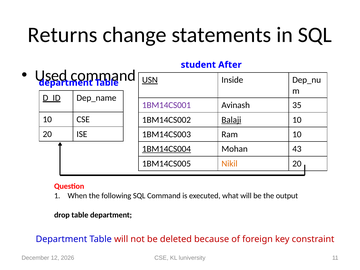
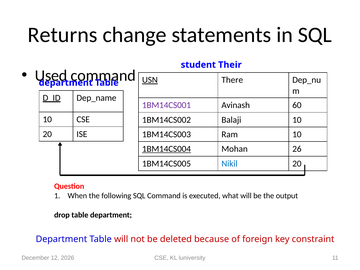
After: After -> Their (230, 65)
Inside: Inside -> There (232, 80)
35: 35 -> 60 (297, 105)
Balaji underline: present -> none (231, 120)
43: 43 -> 26 (297, 149)
Nikil colour: orange -> blue (229, 164)
